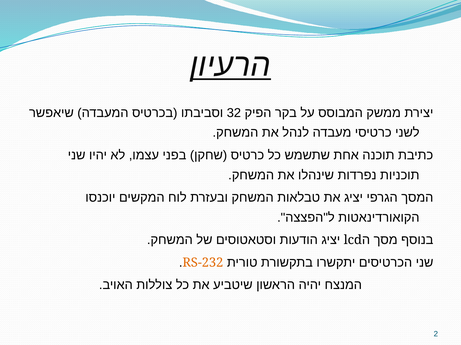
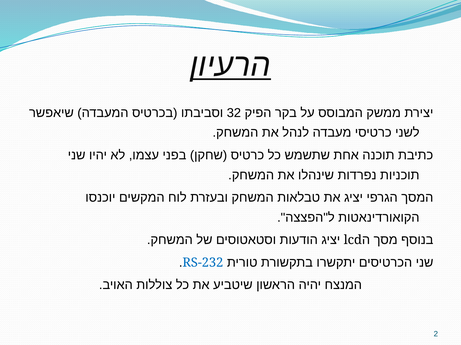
RS-232 colour: orange -> blue (203, 263)
